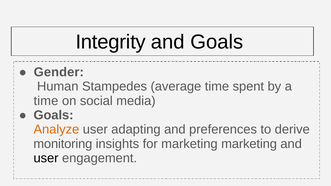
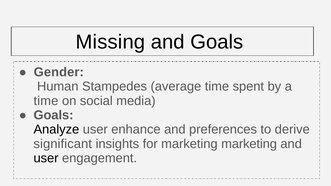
Integrity: Integrity -> Missing (110, 42)
Analyze colour: orange -> black (56, 130)
adapting: adapting -> enhance (136, 130)
monitoring: monitoring -> significant (63, 144)
